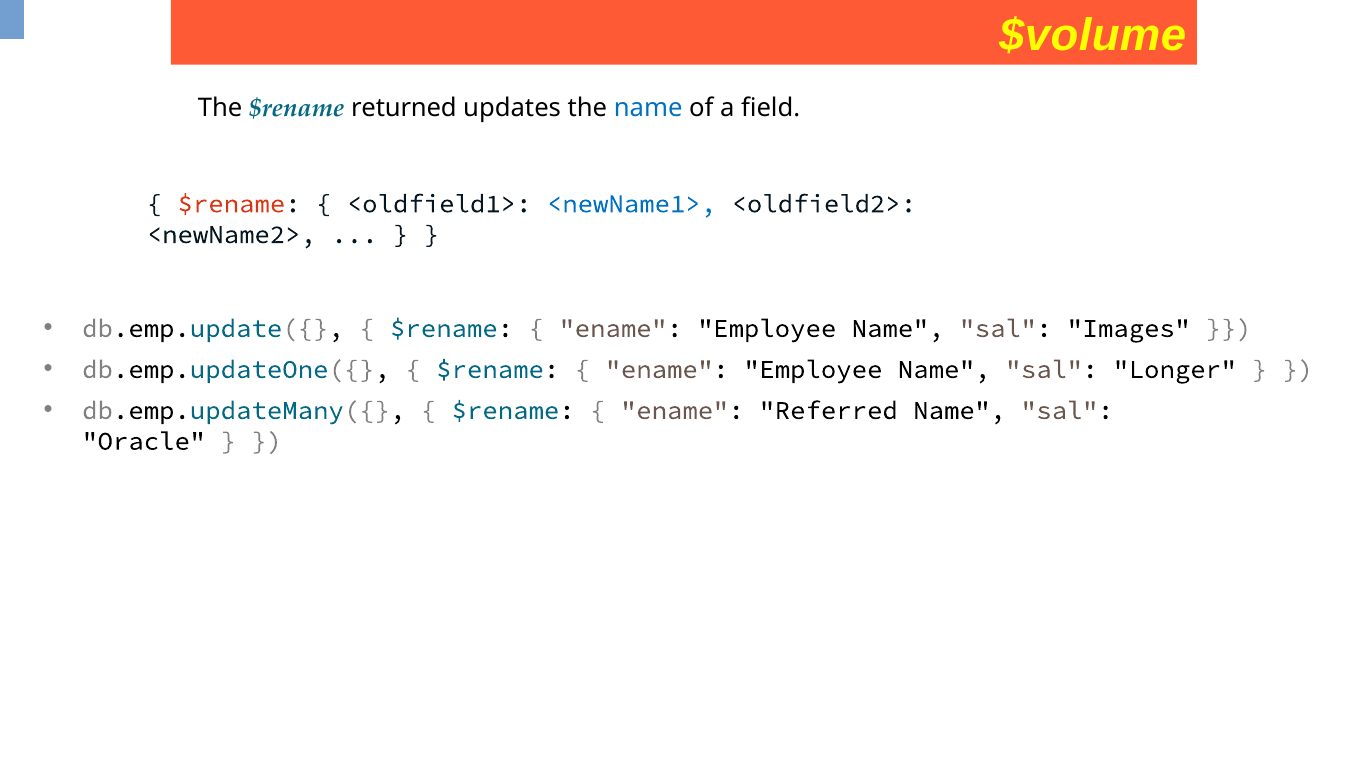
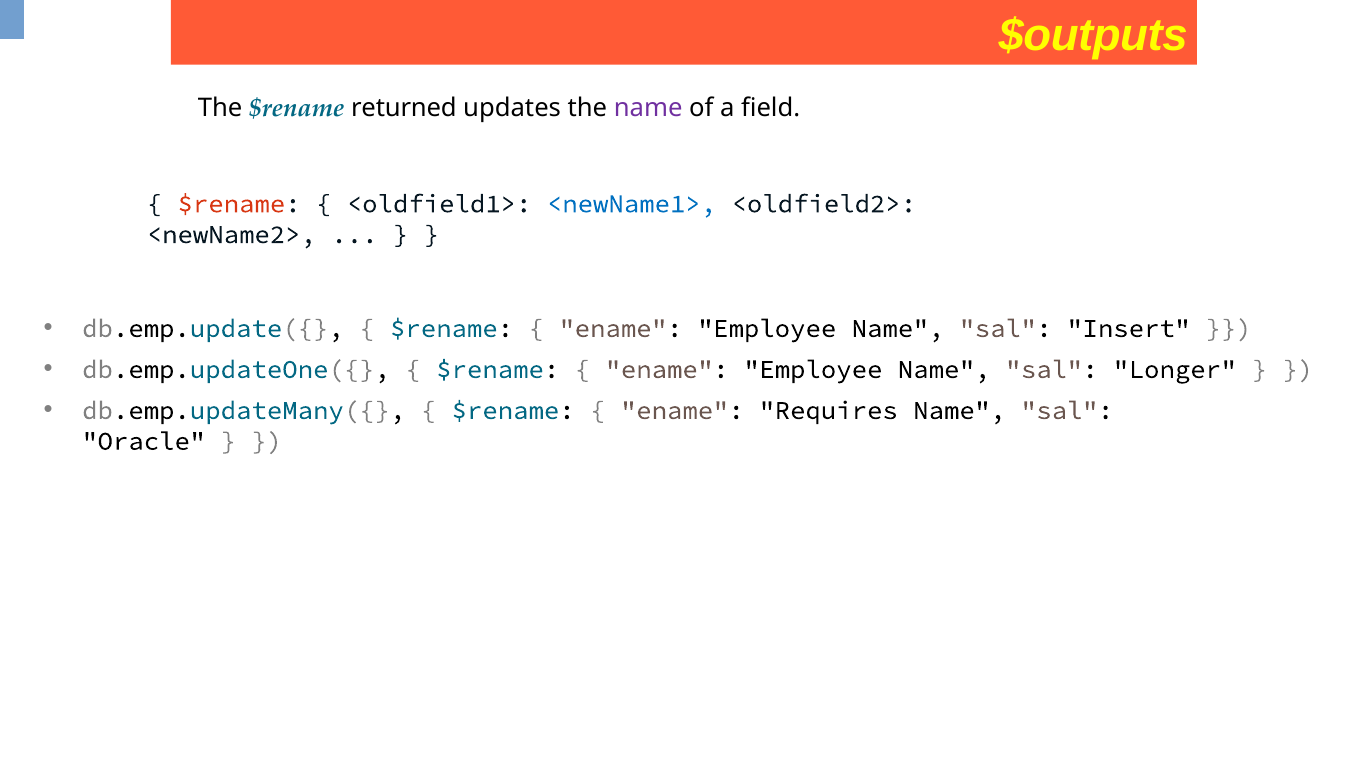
$volume: $volume -> $outputs (1093, 36)
name colour: blue -> purple (648, 108)
Images: Images -> Insert (1129, 329)
Referred: Referred -> Requires (829, 411)
